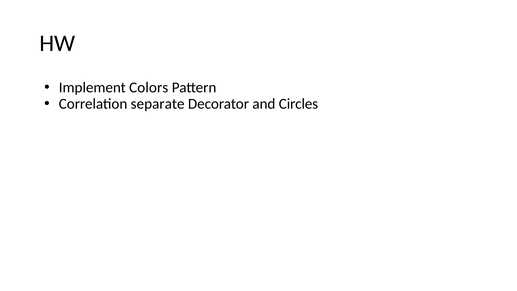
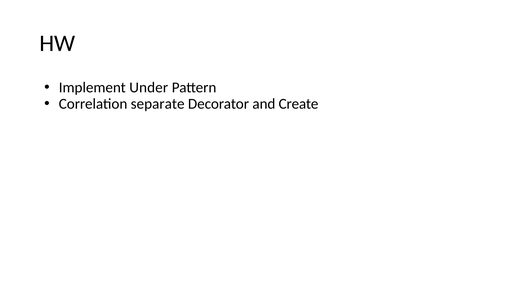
Colors: Colors -> Under (149, 87)
Circles: Circles -> Create (299, 104)
